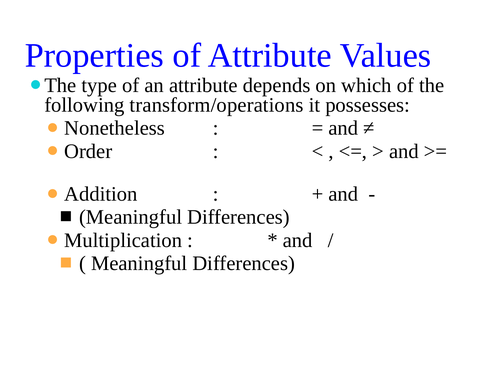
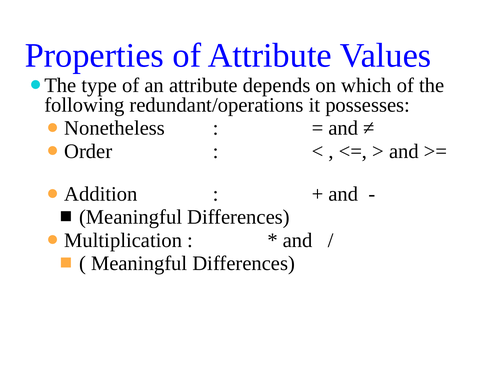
transform/operations: transform/operations -> redundant/operations (217, 105)
